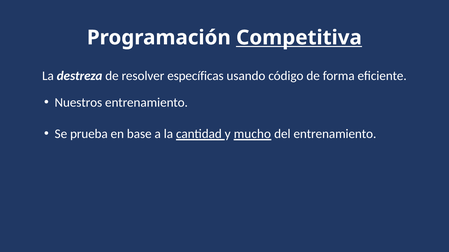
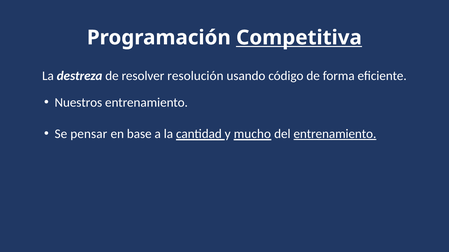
específicas: específicas -> resolución (195, 76)
prueba: prueba -> pensar (89, 134)
entrenamiento underline: none -> present (335, 134)
